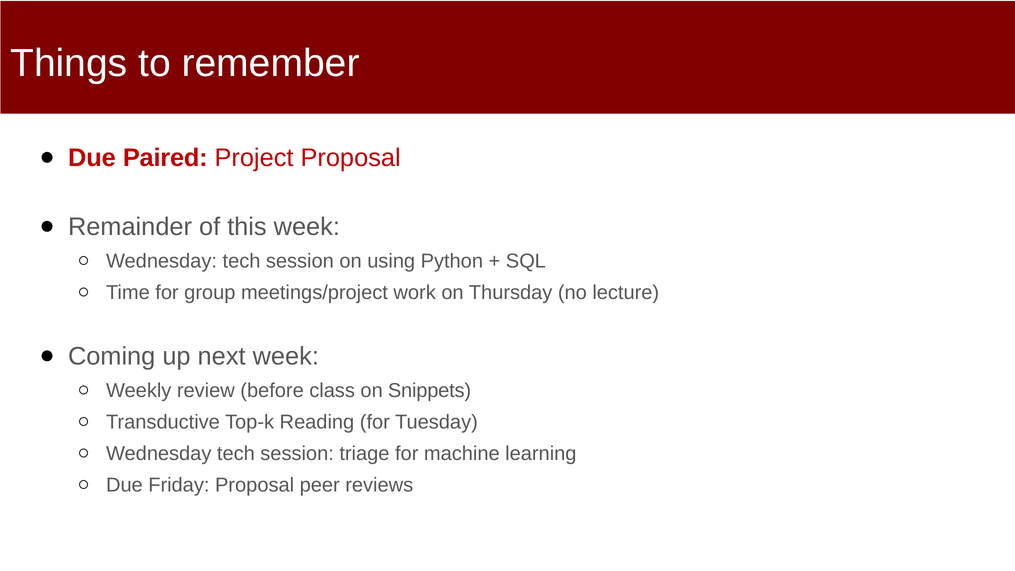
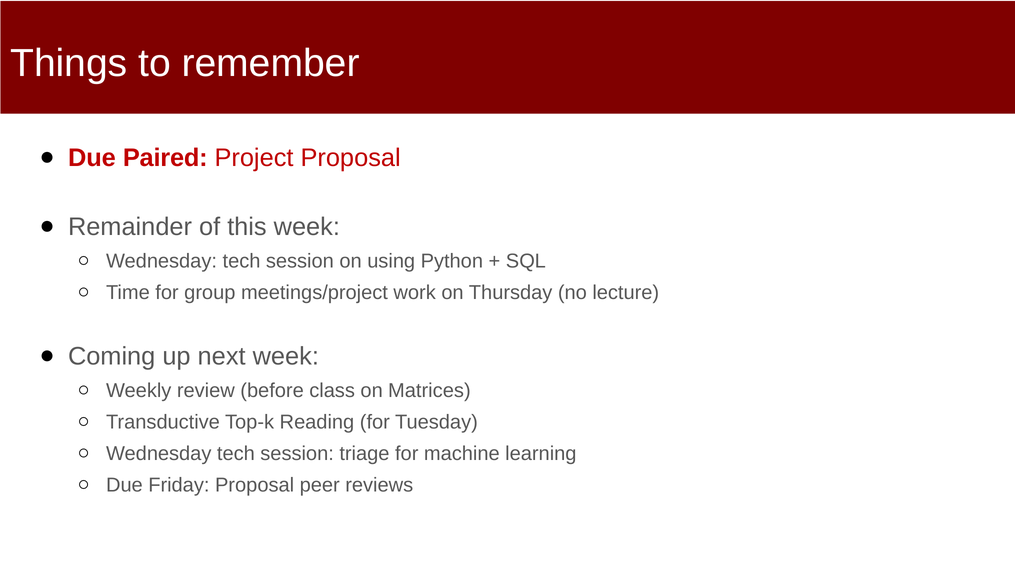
Snippets: Snippets -> Matrices (429, 391)
